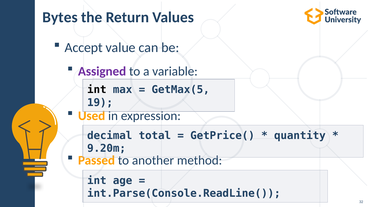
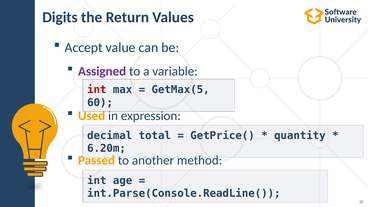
Bytes: Bytes -> Digits (60, 17)
int colour: black -> red (97, 90)
19: 19 -> 60 (100, 103)
9.20m: 9.20m -> 6.20m (106, 148)
